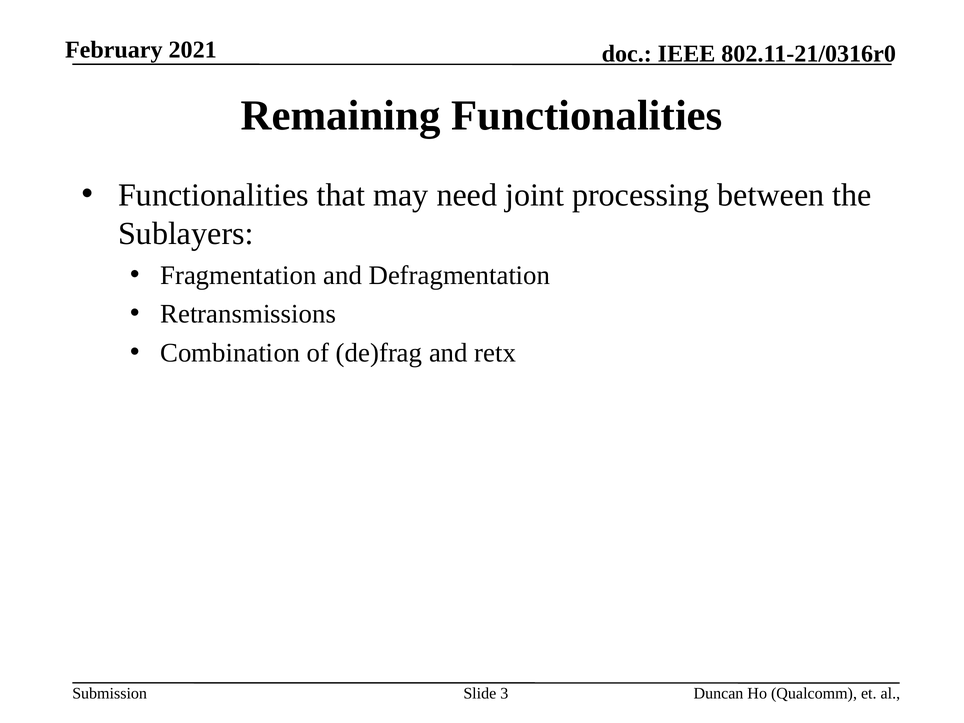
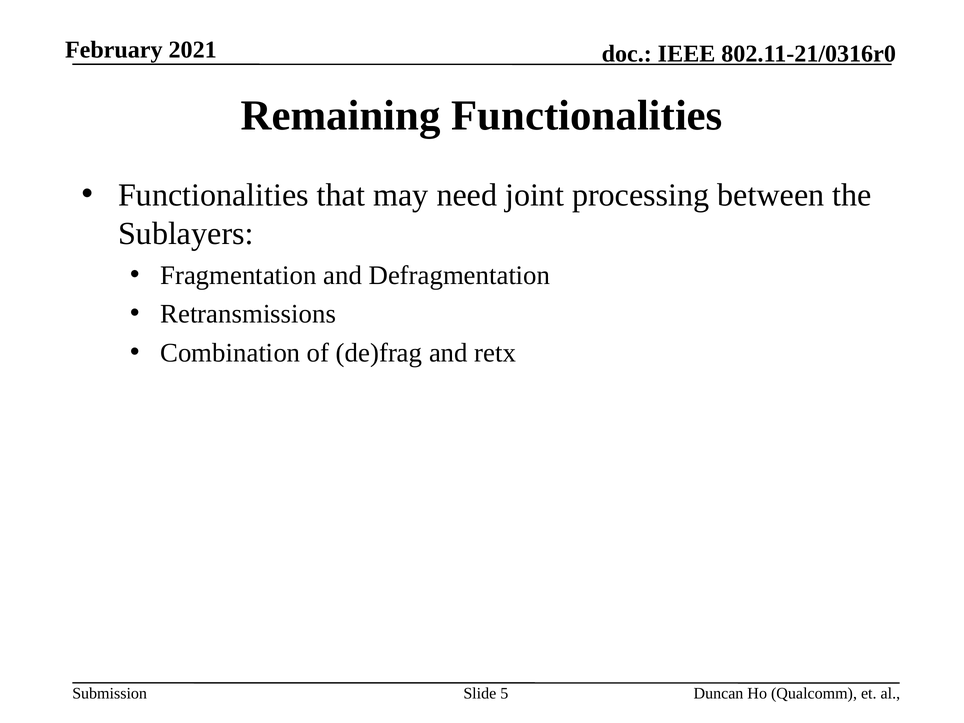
3: 3 -> 5 (504, 693)
